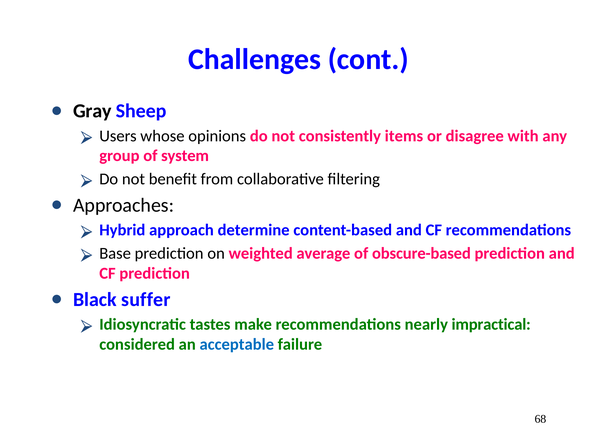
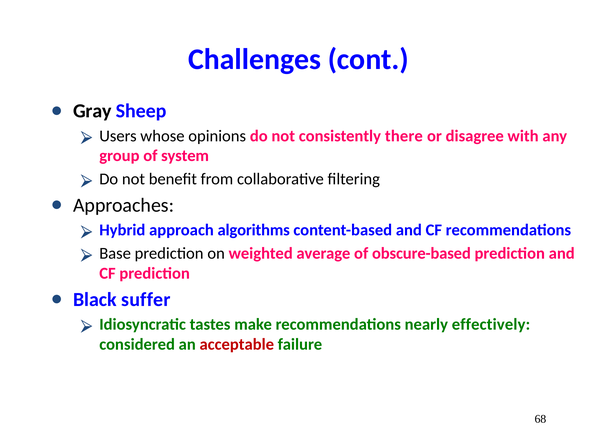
items: items -> there (404, 136)
determine: determine -> algorithms (254, 230)
impractical: impractical -> effectively (491, 324)
acceptable colour: blue -> red (237, 344)
